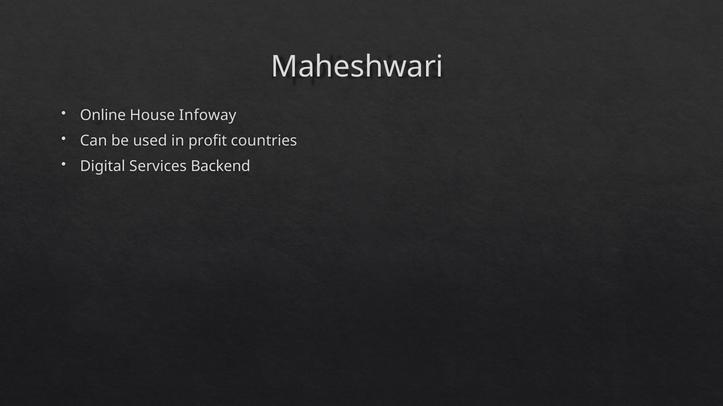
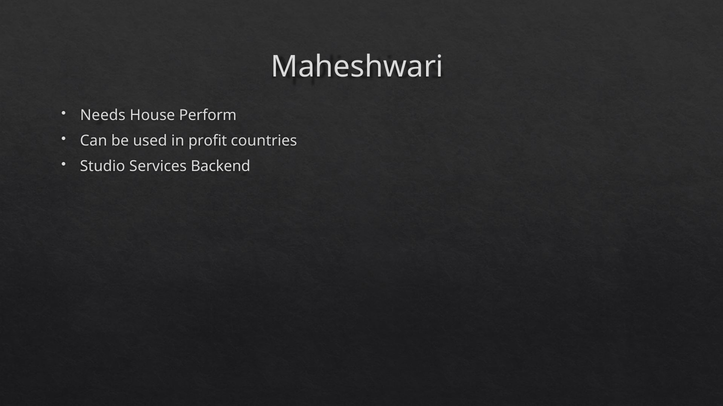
Online: Online -> Needs (103, 116)
Infoway: Infoway -> Perform (208, 116)
Digital: Digital -> Studio (103, 167)
